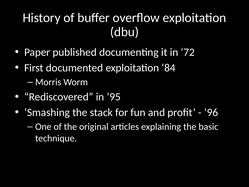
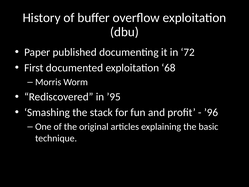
84: 84 -> 68 (169, 68)
